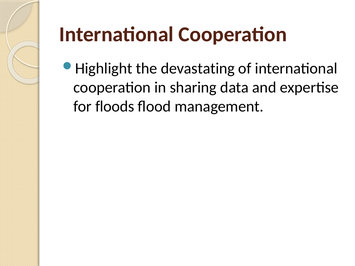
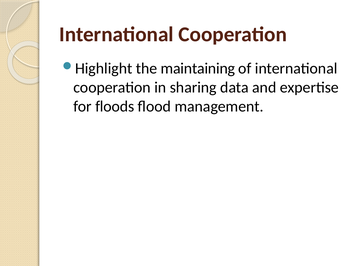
devastating: devastating -> maintaining (198, 69)
